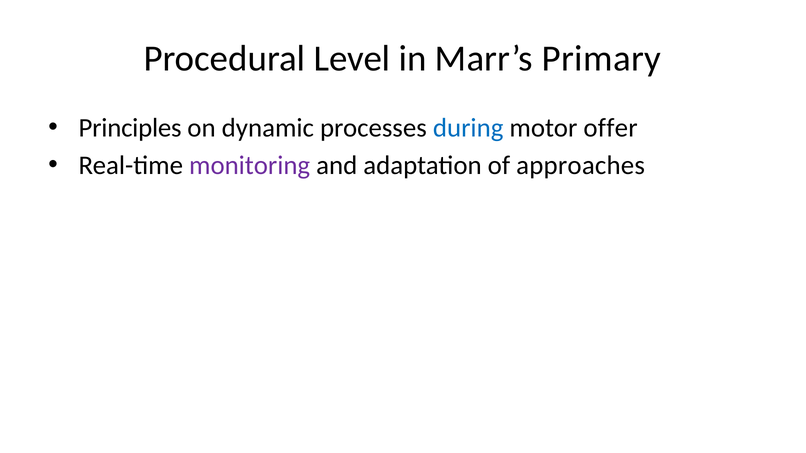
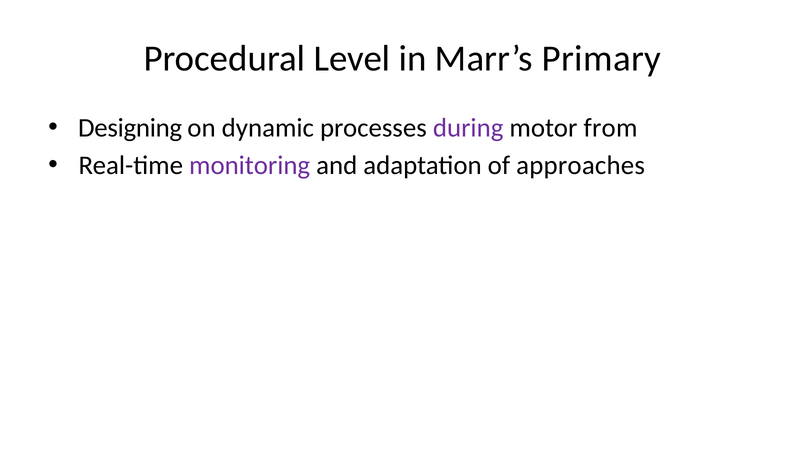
Principles: Principles -> Designing (130, 128)
during colour: blue -> purple (468, 128)
offer: offer -> from (611, 128)
